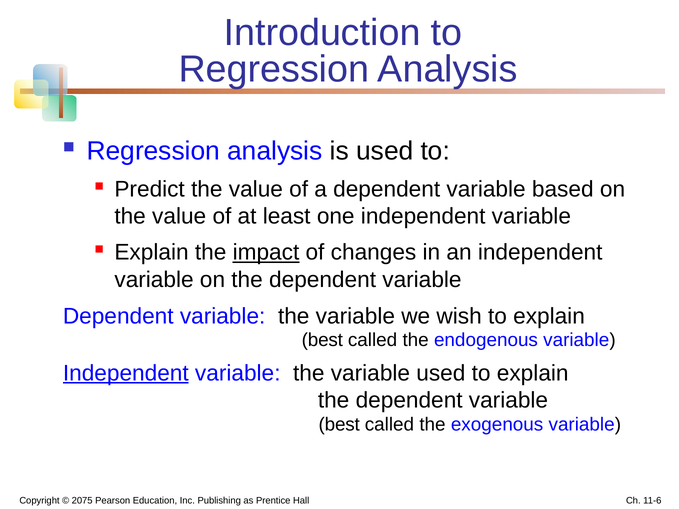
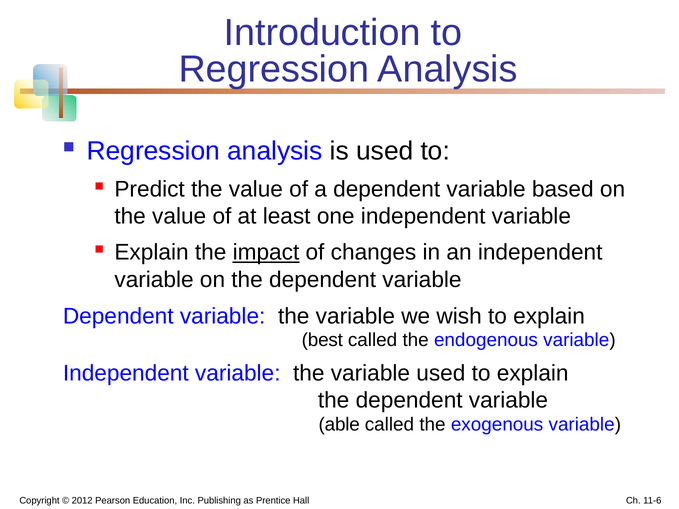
Independent underline: present -> none (126, 373)
best: best -> able (339, 425)
2075: 2075 -> 2012 (82, 501)
